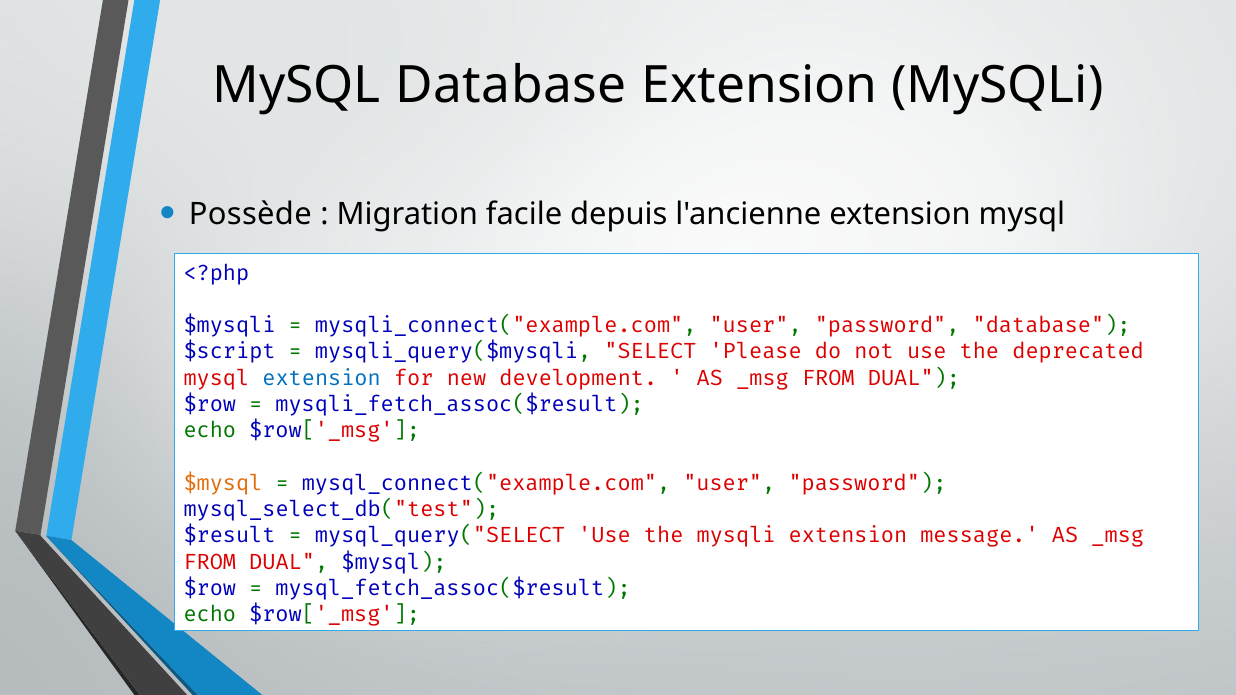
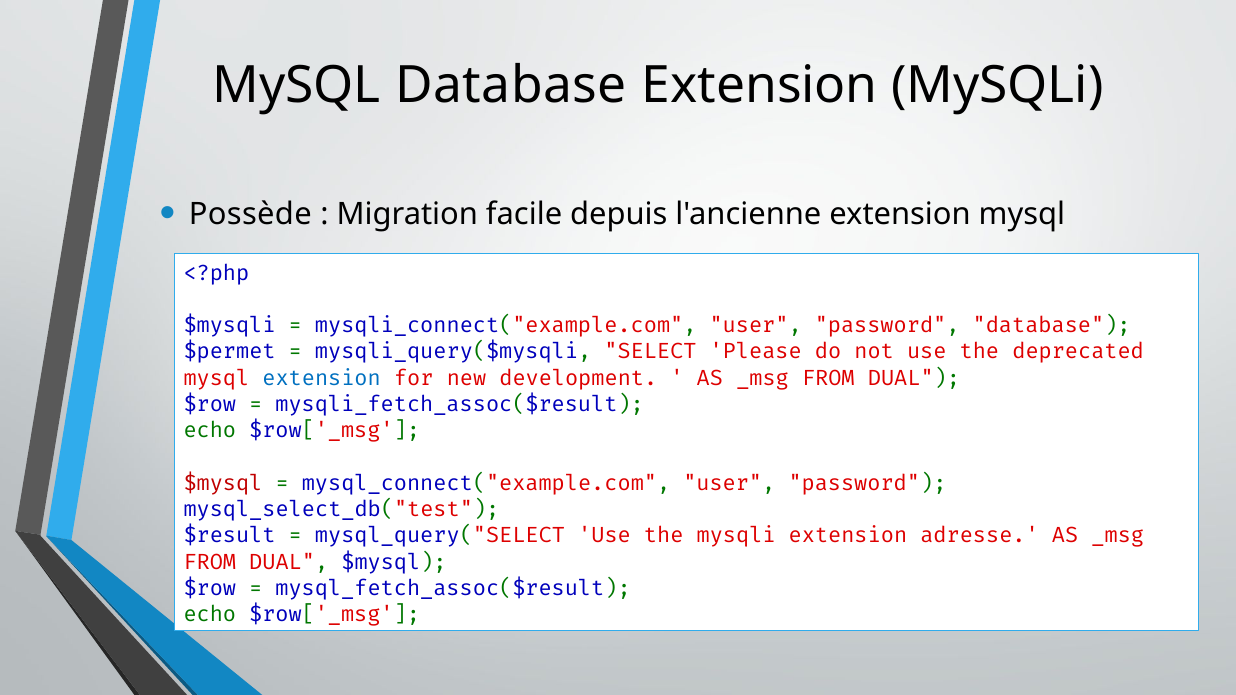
$script: $script -> $permet (230, 352)
$mysql colour: orange -> red (223, 483)
message: message -> adresse (980, 536)
